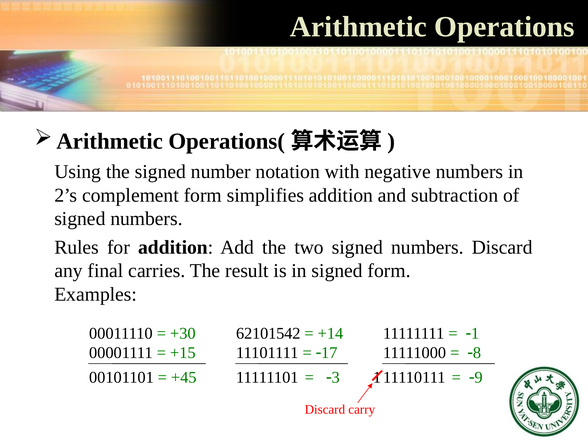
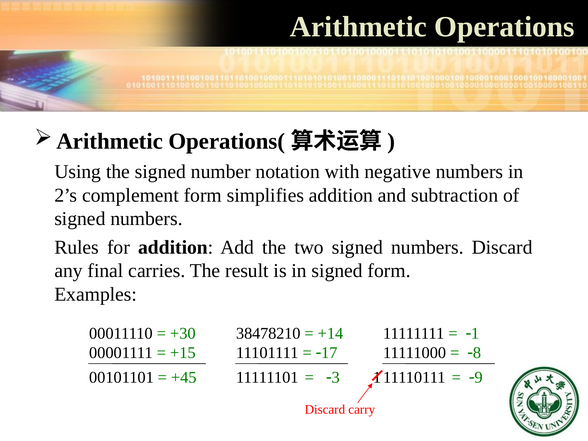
62101542: 62101542 -> 38478210 (268, 333)
